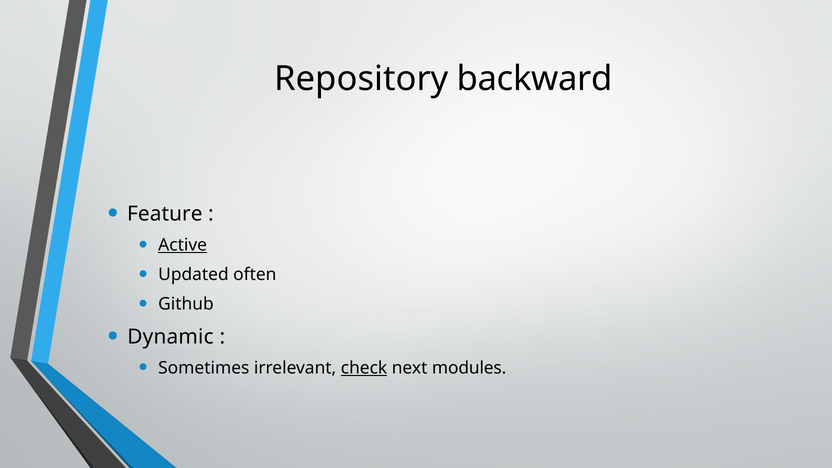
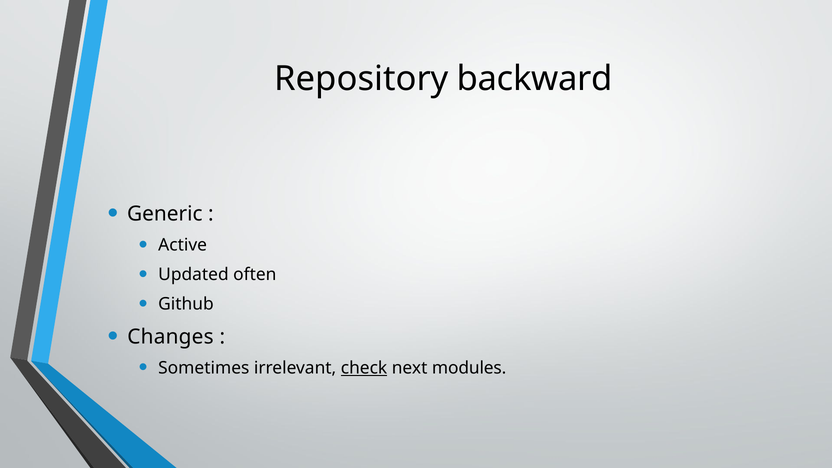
Feature: Feature -> Generic (165, 214)
Active underline: present -> none (183, 245)
Dynamic: Dynamic -> Changes (170, 337)
